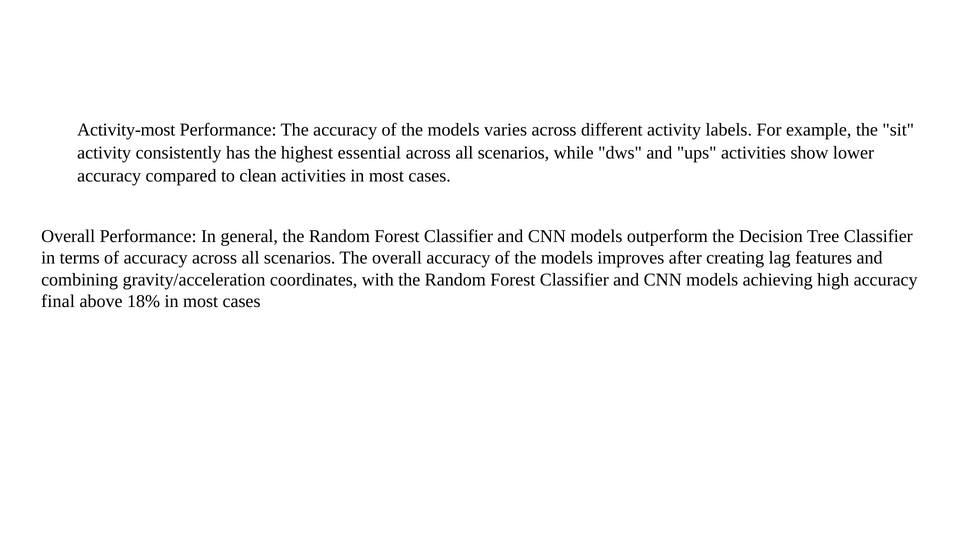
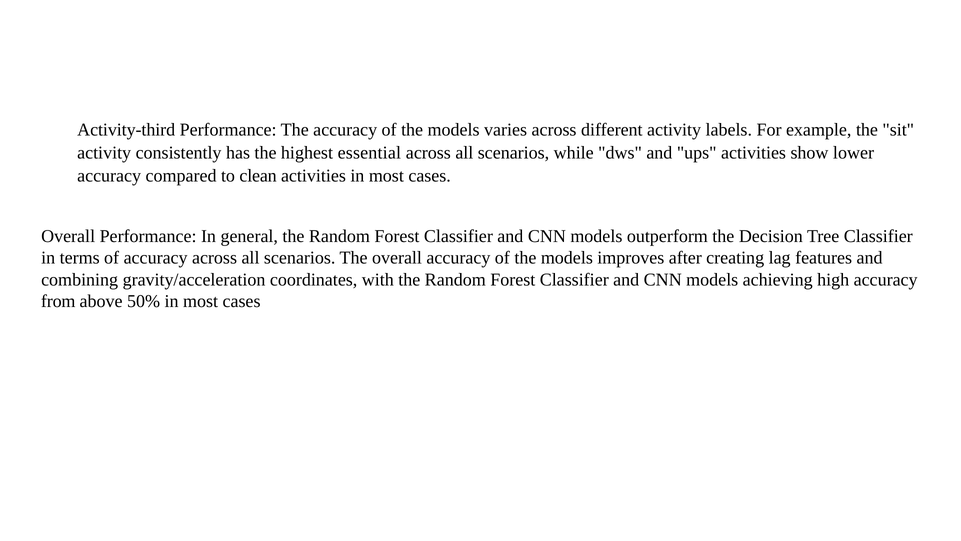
Activity-most: Activity-most -> Activity-third (126, 130)
final: final -> from (58, 301)
18%: 18% -> 50% (144, 301)
